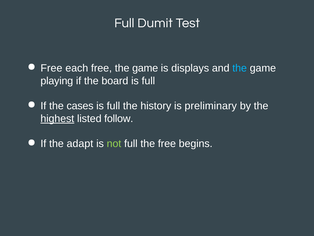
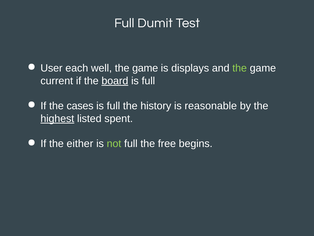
Free: Free -> User (52, 68)
each free: free -> well (101, 68)
the colour: light blue -> light green (240, 68)
playing: playing -> current (57, 81)
board underline: none -> present (115, 81)
preliminary: preliminary -> reasonable (211, 106)
follow: follow -> spent (119, 118)
adapt: adapt -> either (80, 143)
